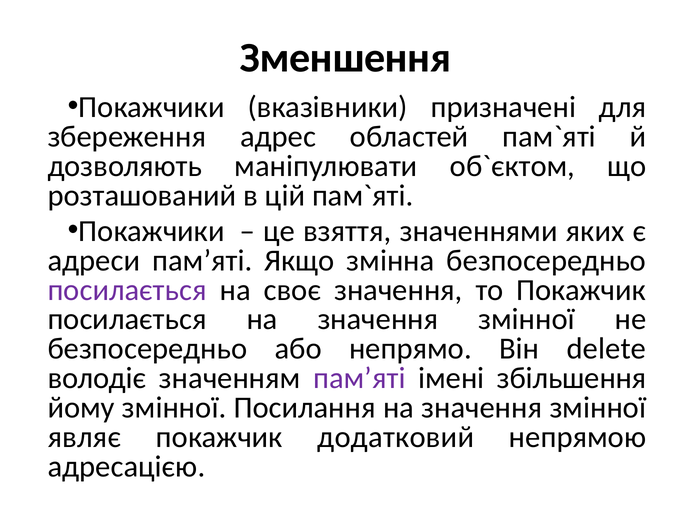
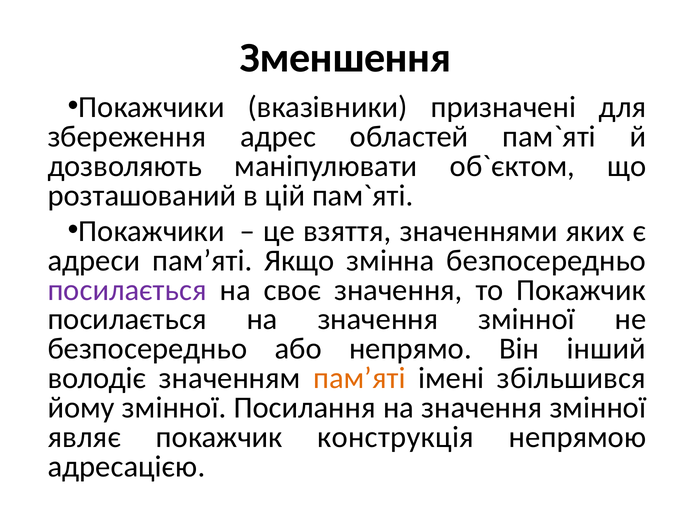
delete: delete -> інший (606, 349)
пам’яті colour: purple -> orange (359, 378)
збільшення: збільшення -> збільшився (571, 378)
додатковий: додатковий -> конструкція (396, 437)
